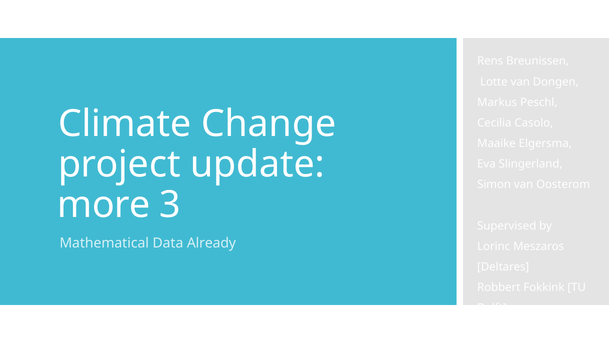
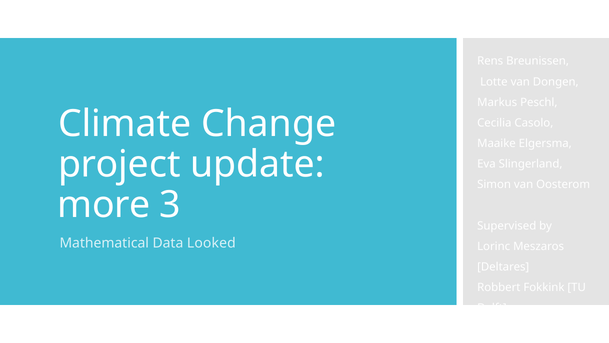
Already: Already -> Looked (211, 243)
